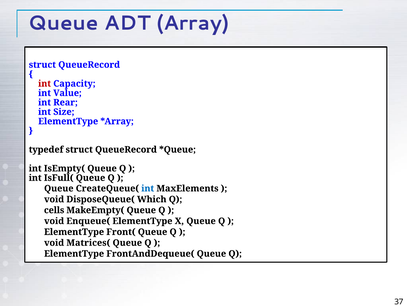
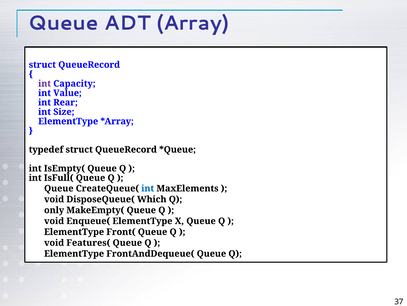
int colour: red -> purple (45, 83)
cells: cells -> only (54, 210)
Matrices(: Matrices( -> Features( (88, 242)
